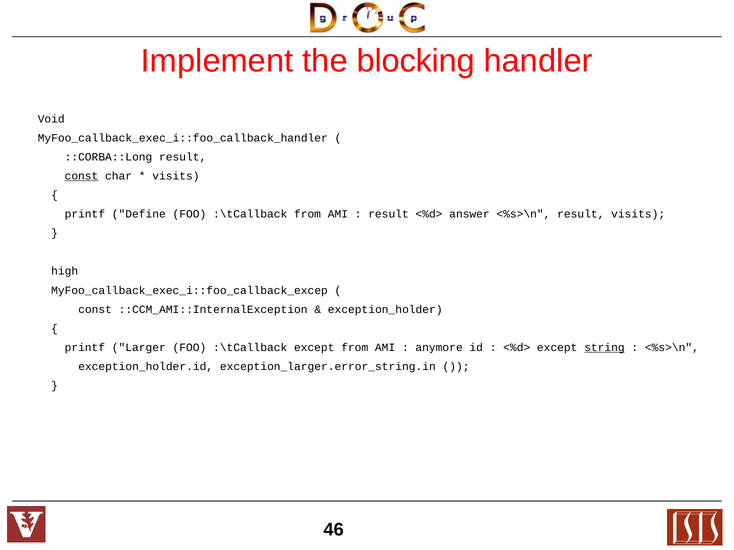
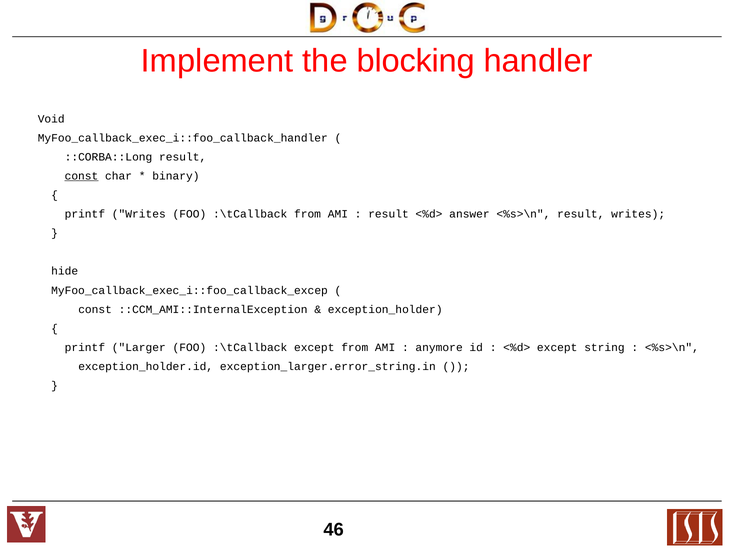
visits: visits -> binary (176, 176)
printf Define: Define -> Writes (139, 214)
result visits: visits -> writes (638, 214)
high: high -> hide (65, 272)
string underline: present -> none (604, 348)
